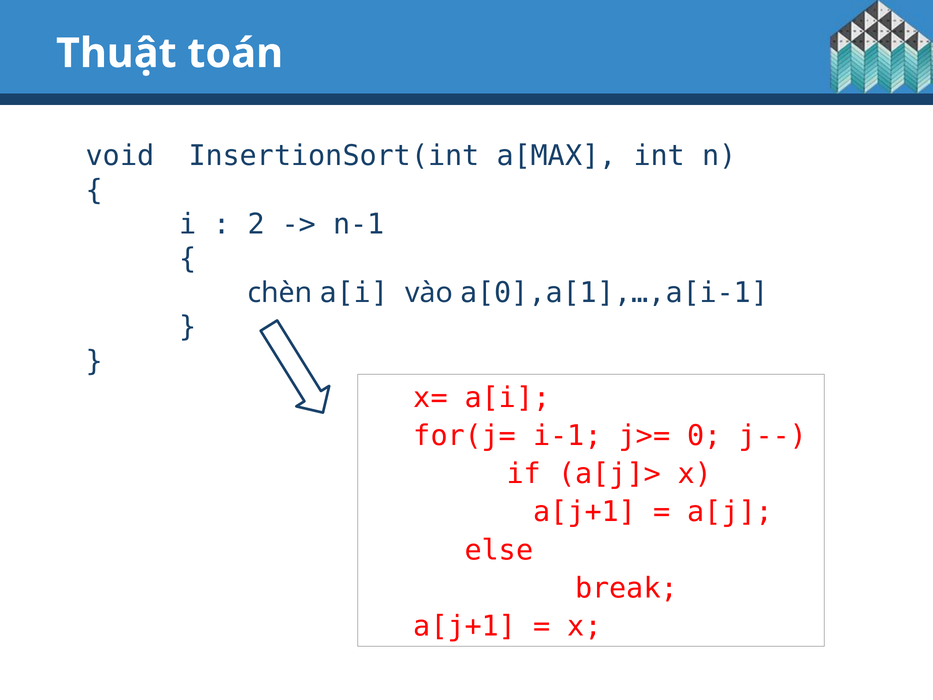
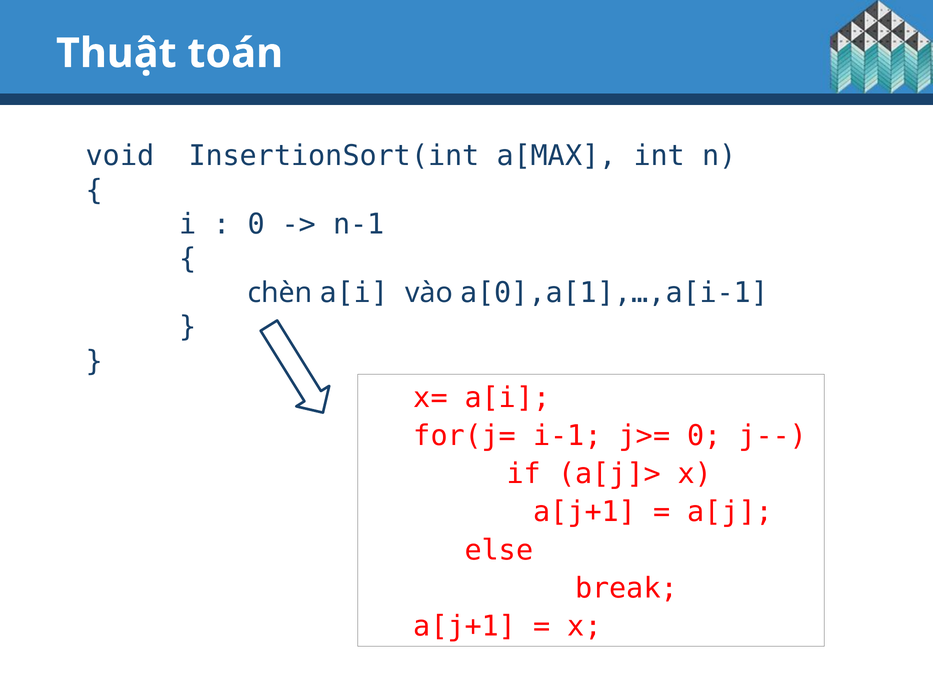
2: 2 -> 0 (256, 224)
